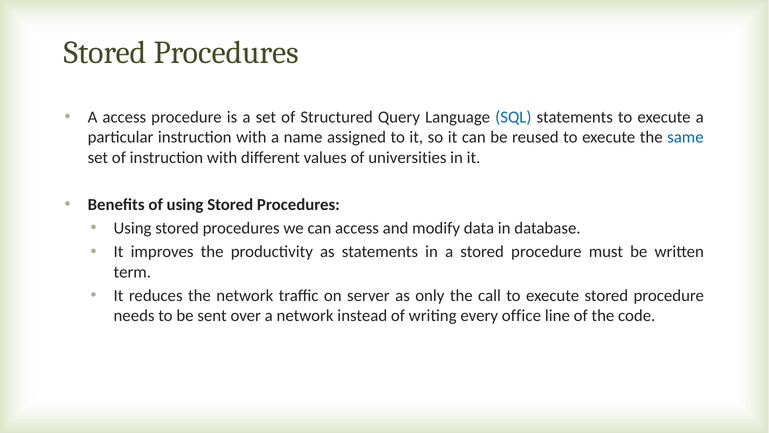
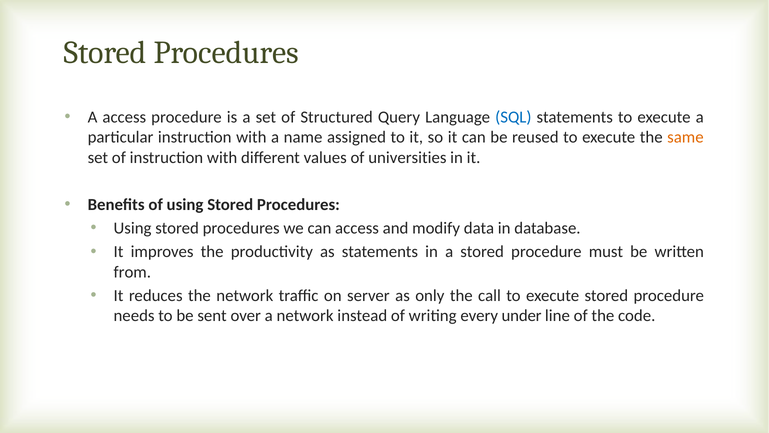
same colour: blue -> orange (685, 137)
term: term -> from (132, 272)
office: office -> under (522, 316)
